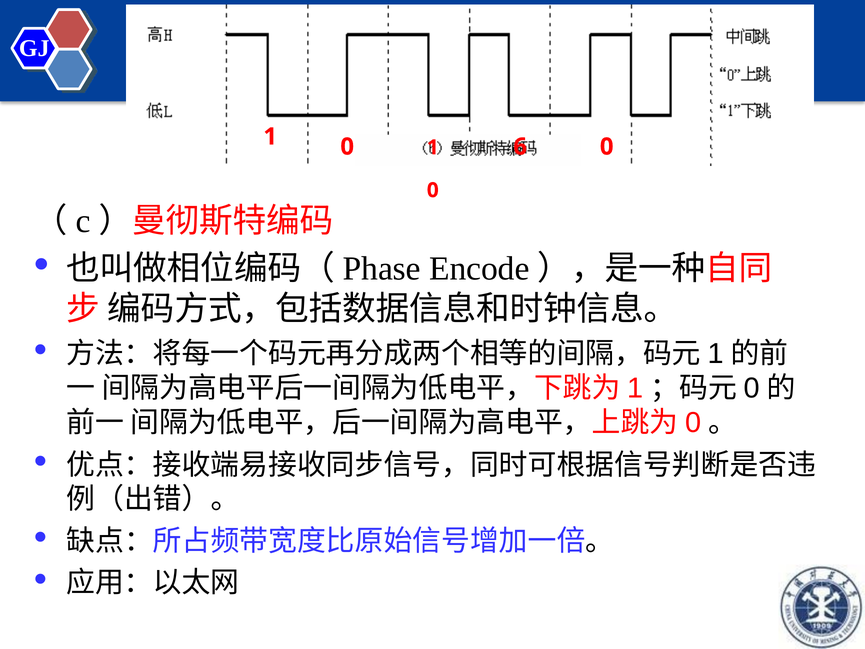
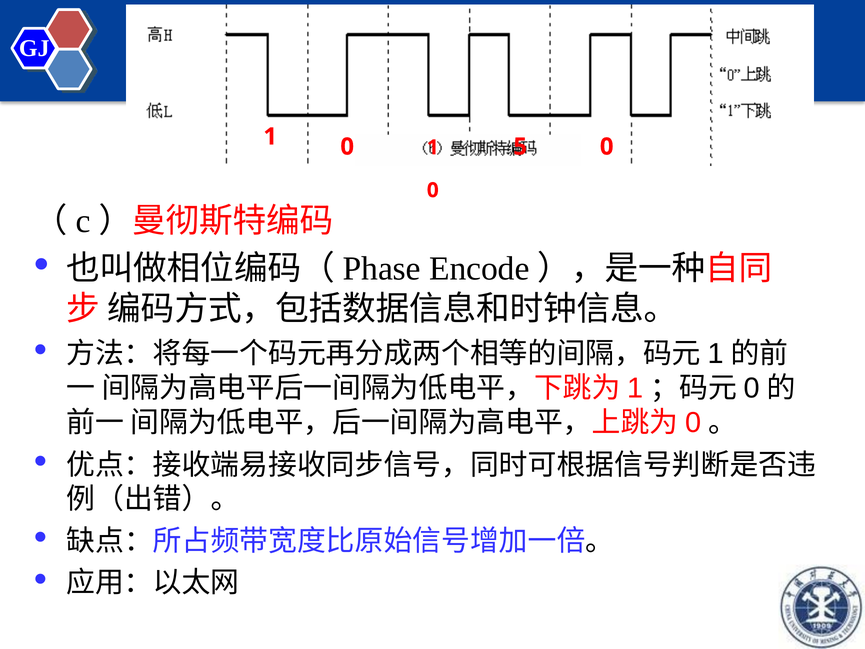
6: 6 -> 5 (520, 147)
